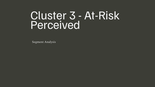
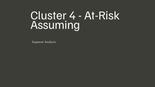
3: 3 -> 4 (72, 16)
Perceived: Perceived -> Assuming (55, 25)
